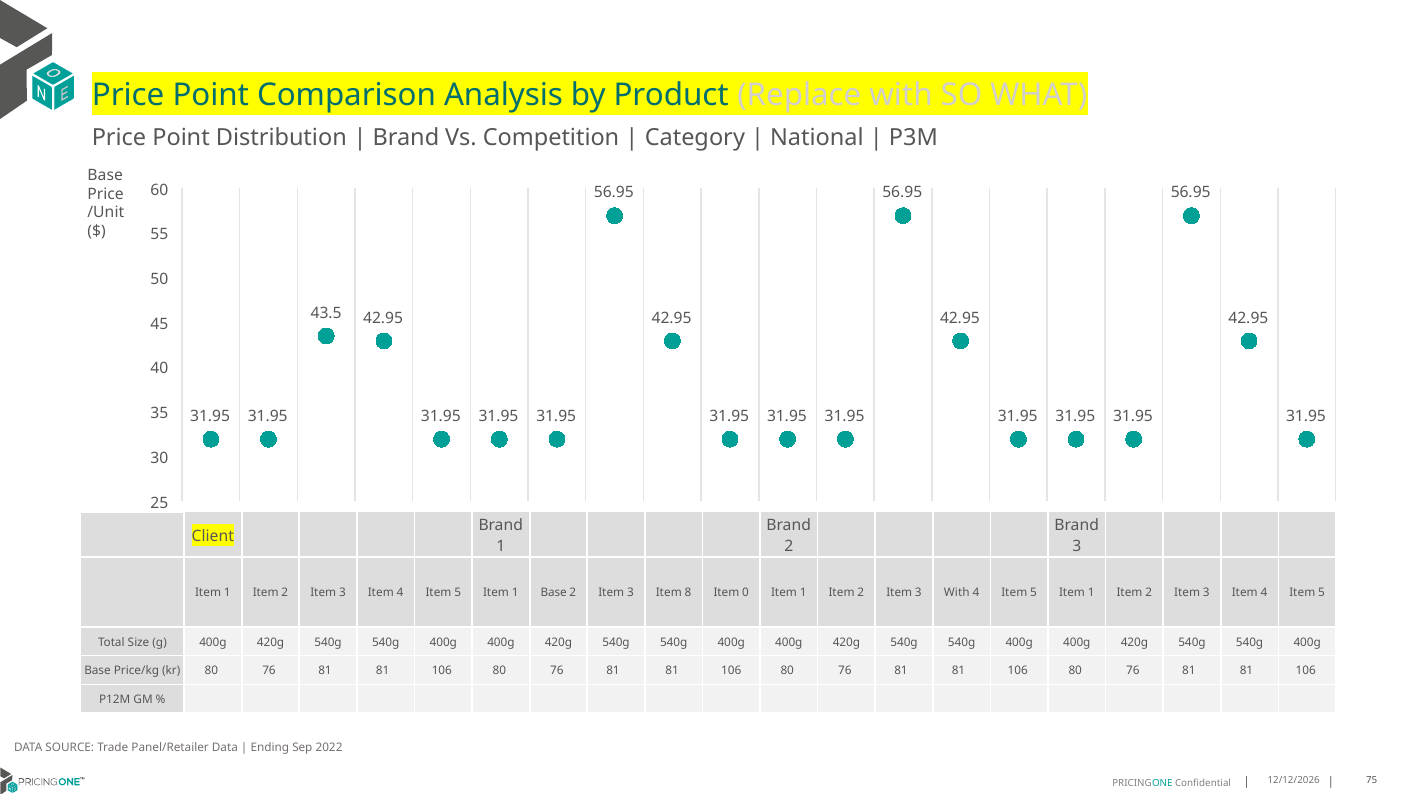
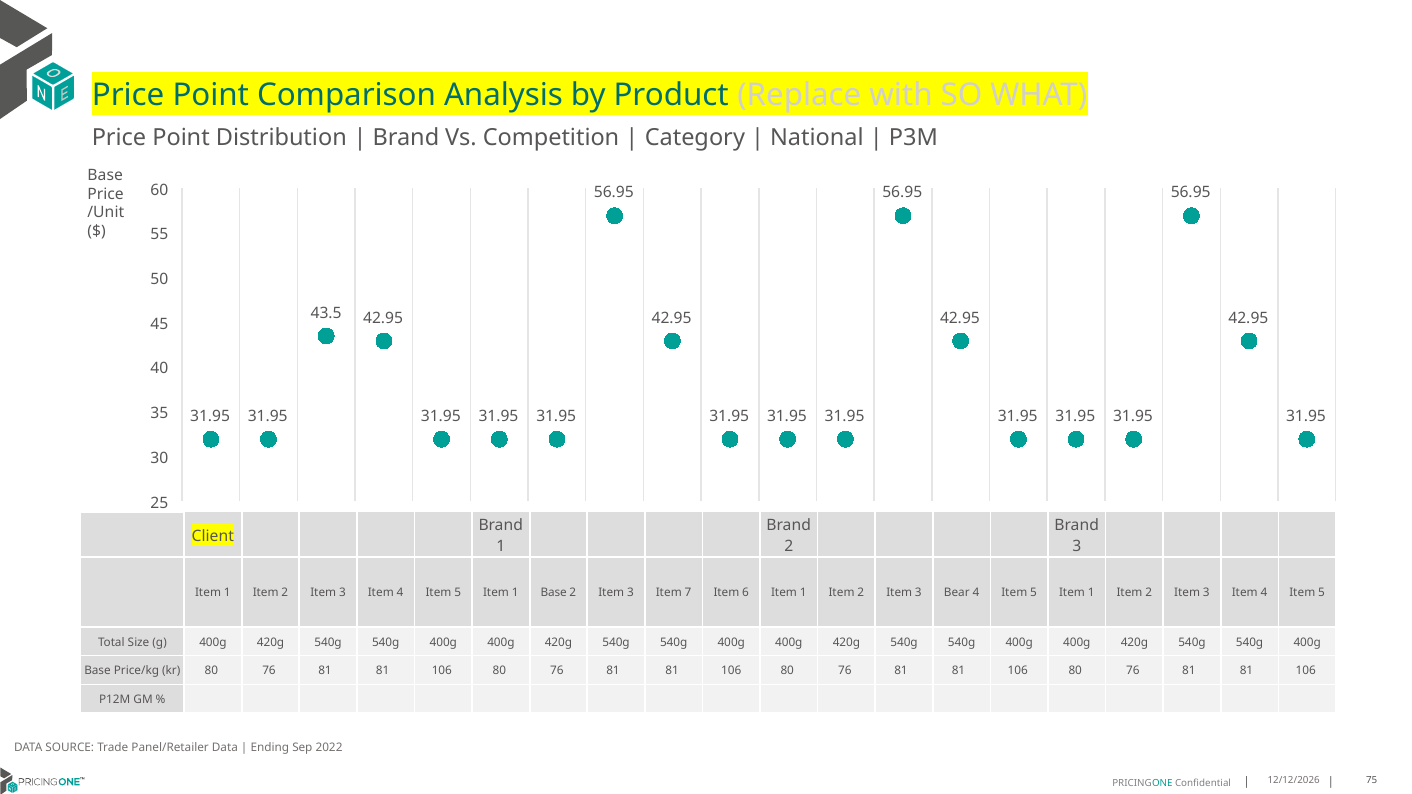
8: 8 -> 7 (688, 593)
0: 0 -> 6 (746, 593)
3 With: With -> Bear (957, 593)
